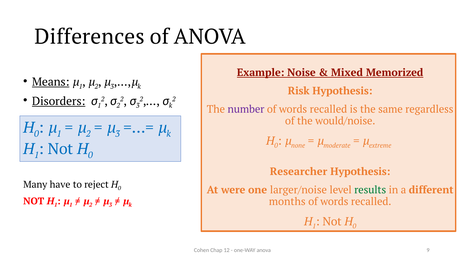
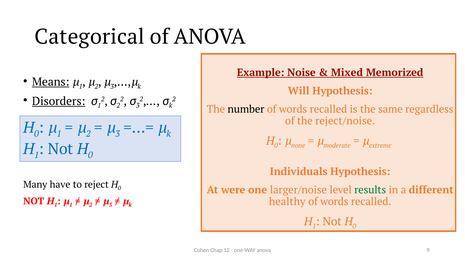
Differences: Differences -> Categorical (90, 37)
Risk: Risk -> Will (299, 91)
number colour: purple -> black (246, 109)
would/noise: would/noise -> reject/noise (345, 121)
Researcher: Researcher -> Individuals (299, 172)
months: months -> healthy (287, 201)
